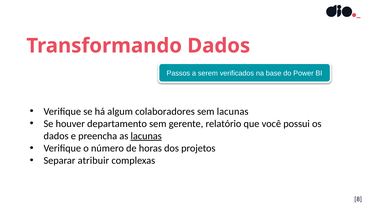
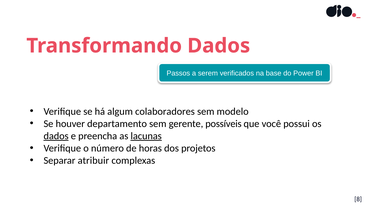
sem lacunas: lacunas -> modelo (233, 111)
relatório: relatório -> possíveis (223, 123)
dados underline: none -> present (56, 136)
